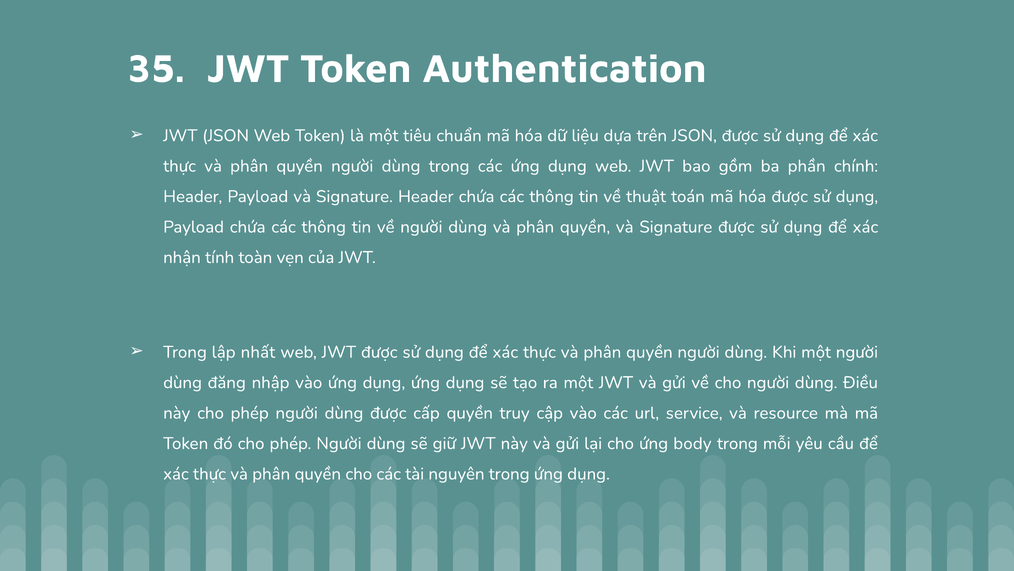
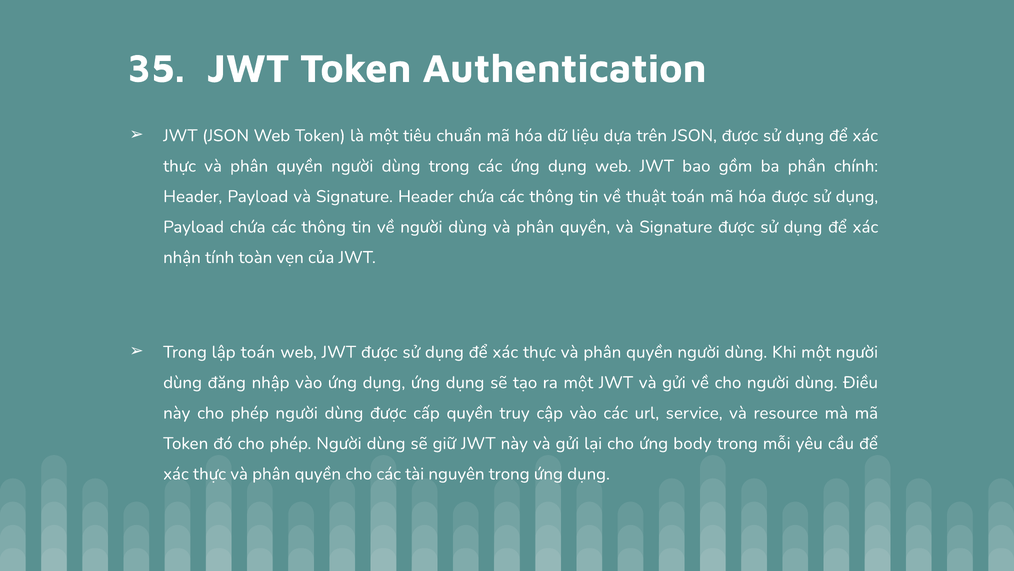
lập nhất: nhất -> toán (258, 352)
